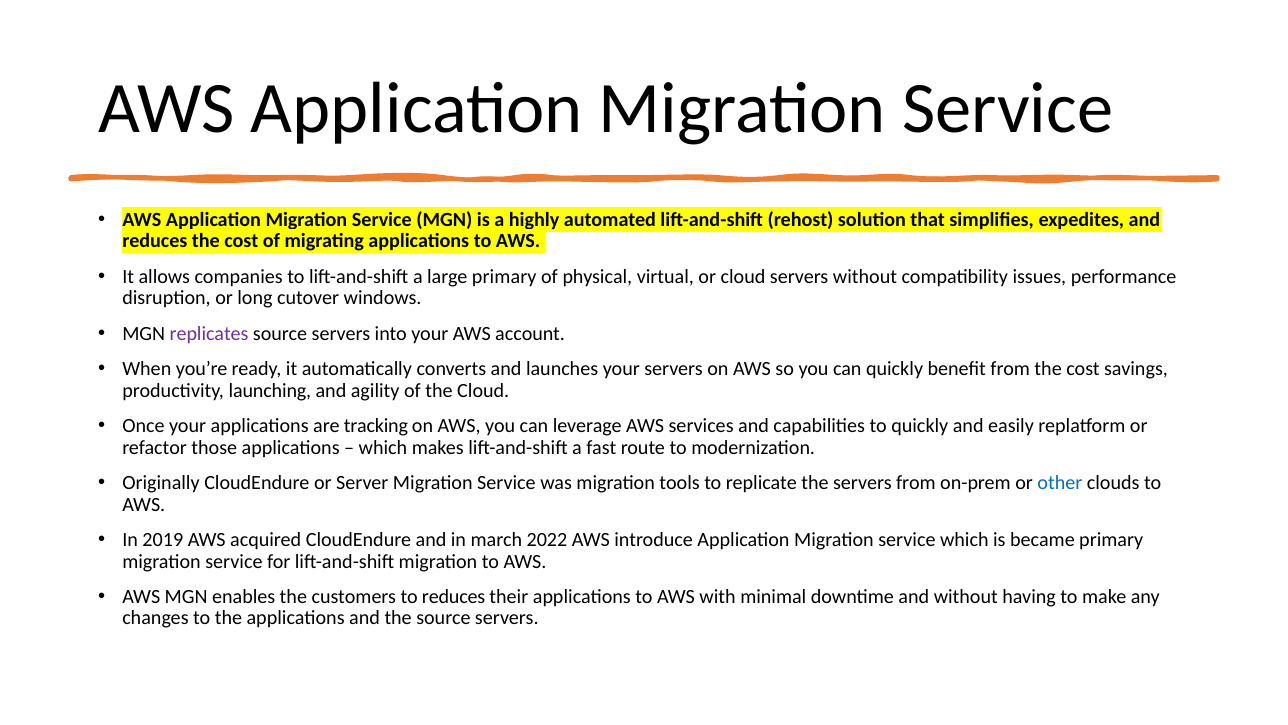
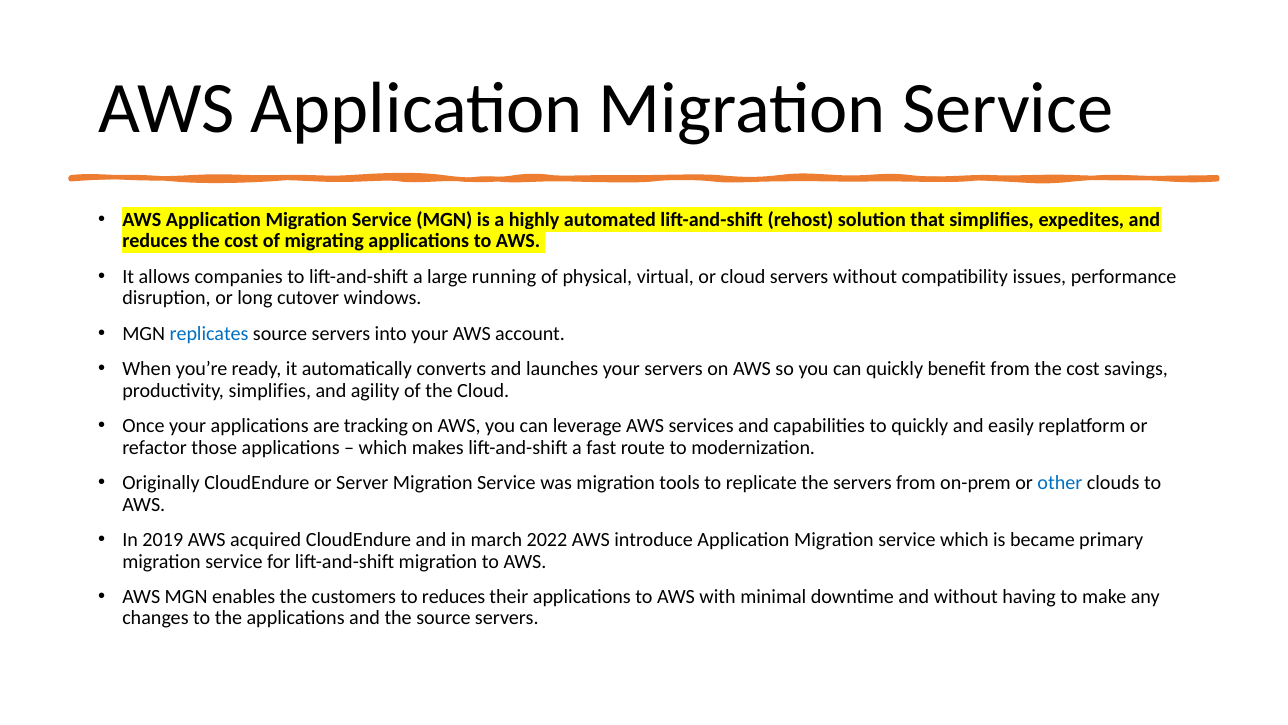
large primary: primary -> running (504, 276)
replicates colour: purple -> blue (209, 333)
productivity launching: launching -> simplifies (270, 390)
